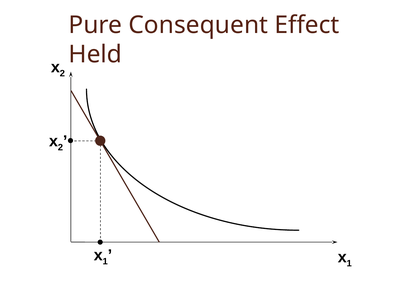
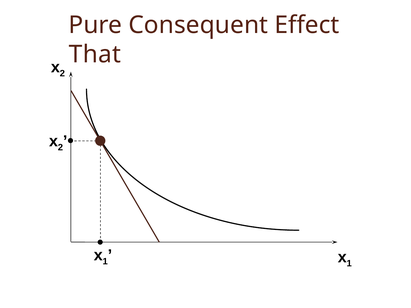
Held: Held -> That (95, 54)
